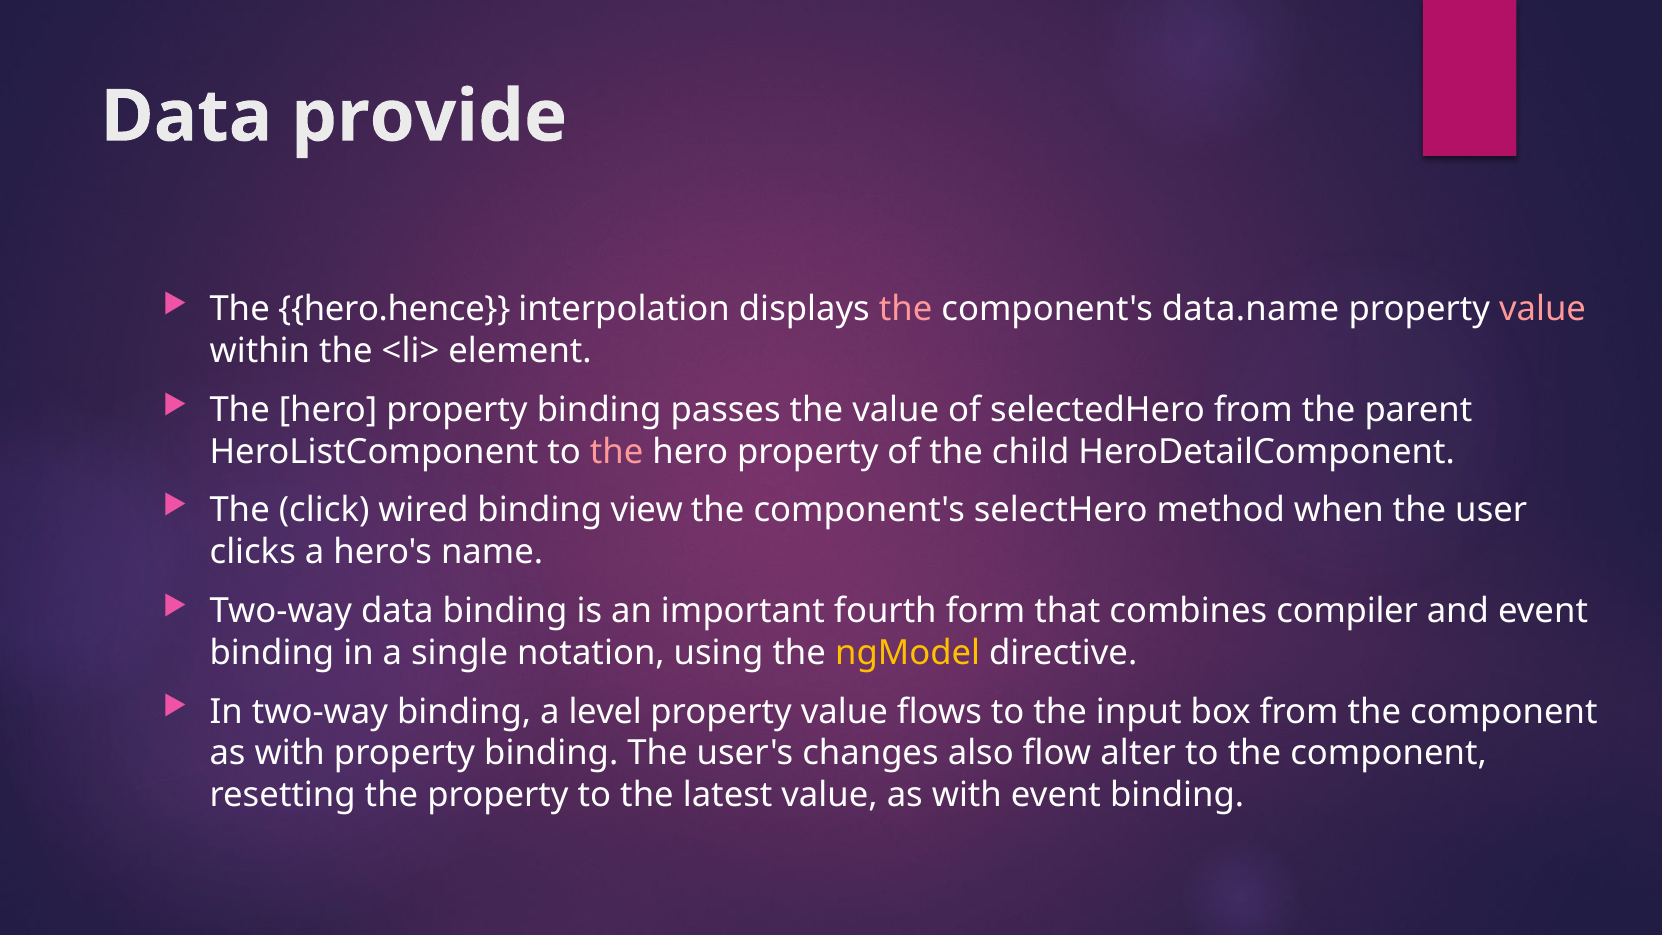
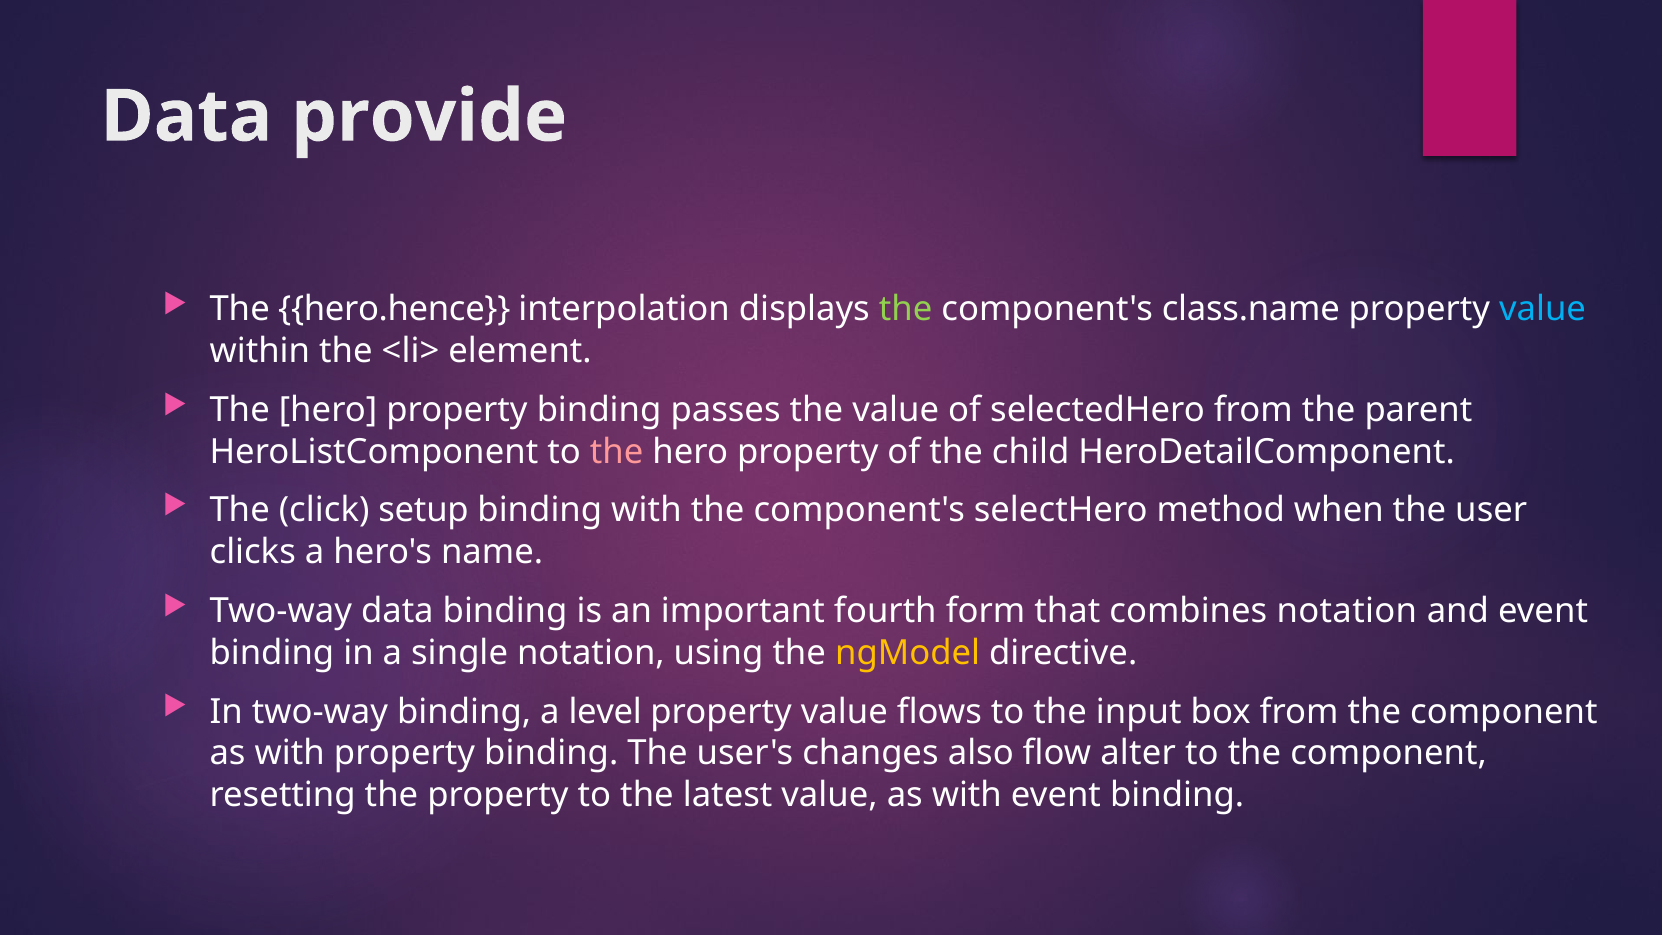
the colour: pink -> light green (906, 309)
data.name: data.name -> class.name (1251, 309)
value colour: pink -> light blue (1543, 309)
wired: wired -> setup (424, 510)
binding view: view -> with (646, 510)
combines compiler: compiler -> notation (1347, 611)
